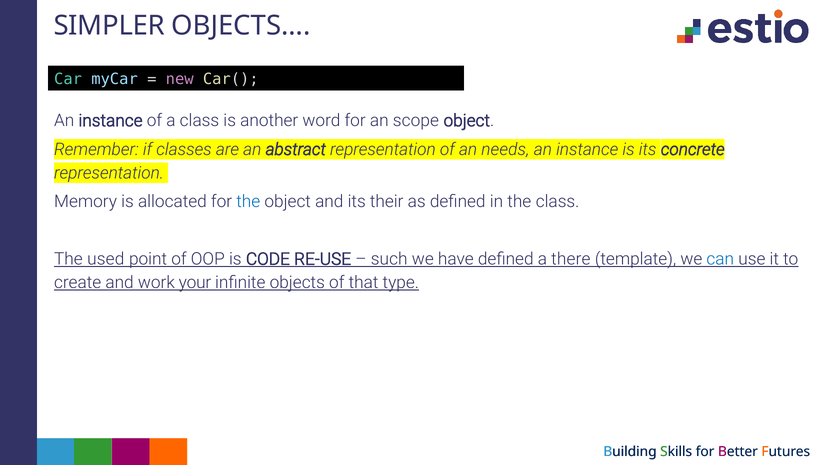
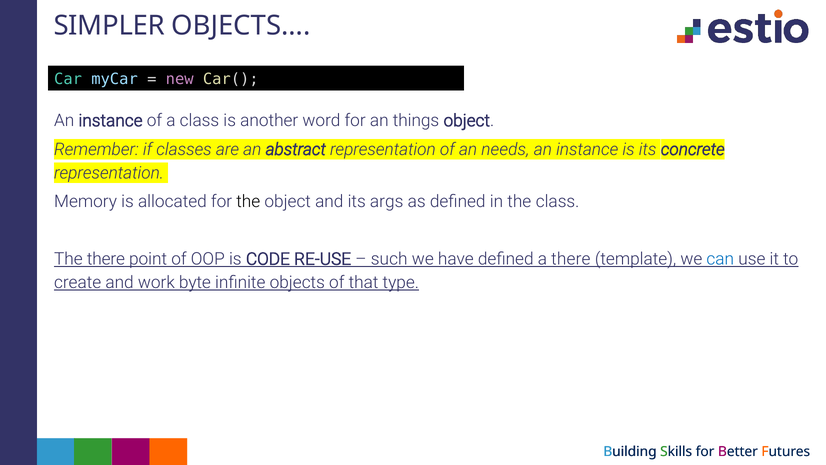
scope: scope -> things (416, 121)
the colour: blue -> black (248, 201)
their: their -> args (387, 201)
The used: used -> there (106, 259)
your: your -> byte (195, 282)
